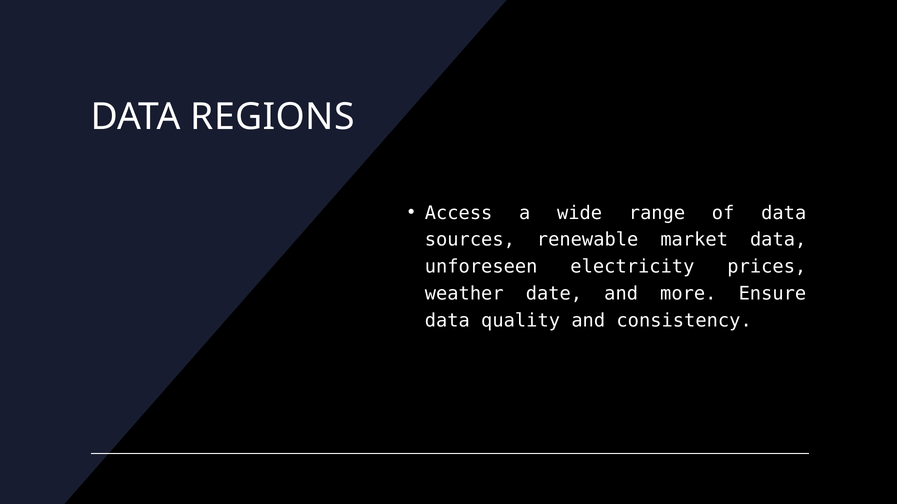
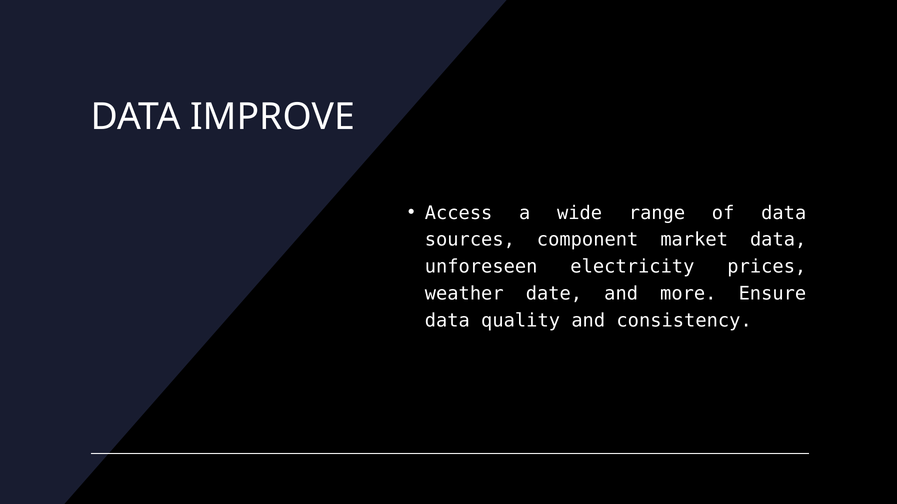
REGIONS: REGIONS -> IMPROVE (273, 117)
renewable: renewable -> component (588, 240)
